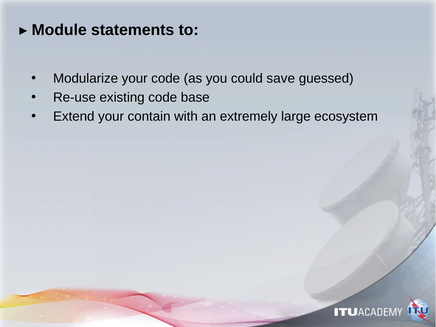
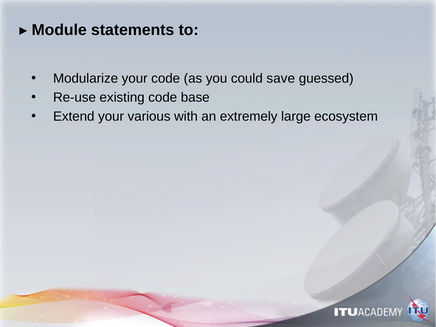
contain: contain -> various (149, 116)
